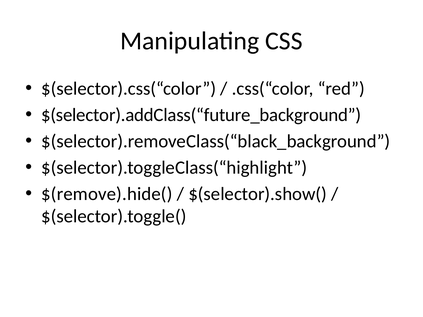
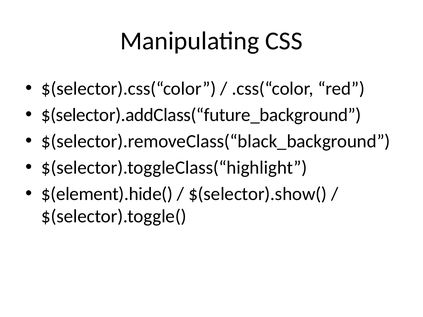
$(remove).hide(: $(remove).hide( -> $(element).hide( (107, 194)
